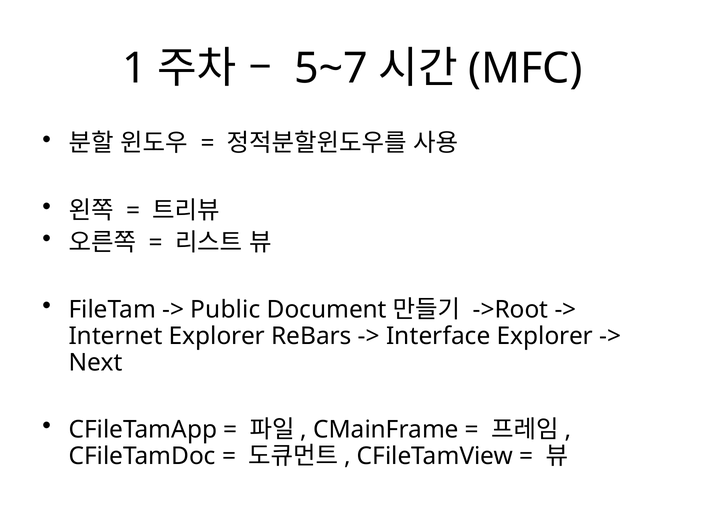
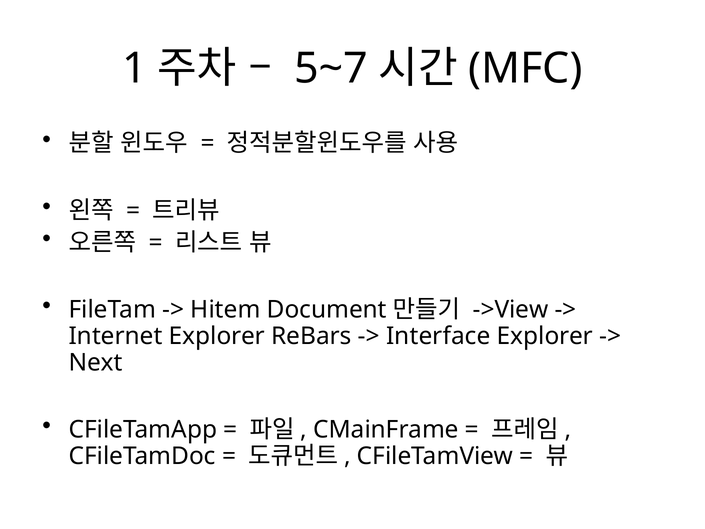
Public: Public -> Hitem (225, 309)
->Root: ->Root -> ->View (511, 309)
